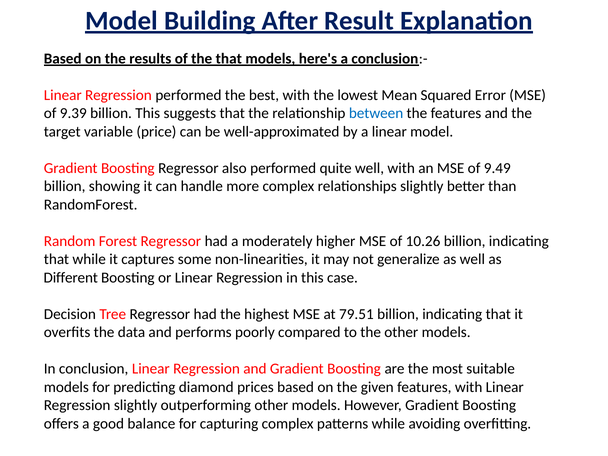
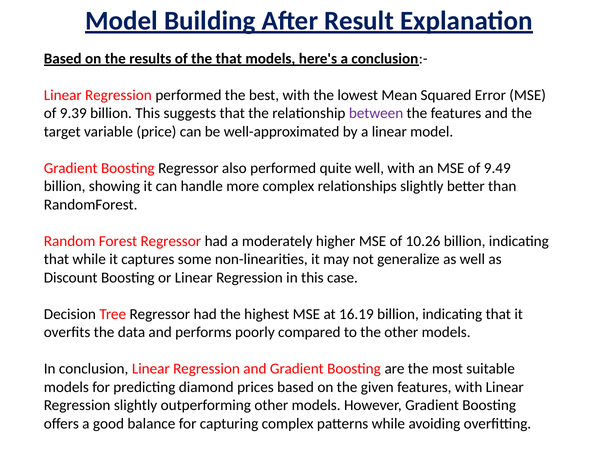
between colour: blue -> purple (376, 113)
Different: Different -> Discount (71, 278)
79.51: 79.51 -> 16.19 (356, 314)
